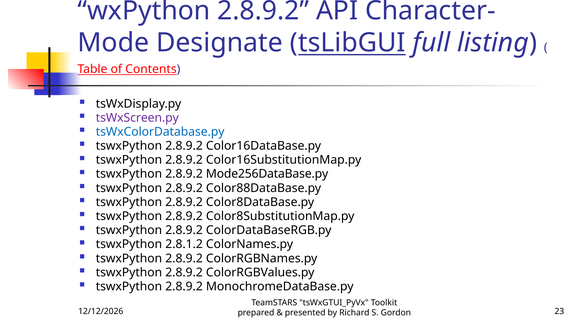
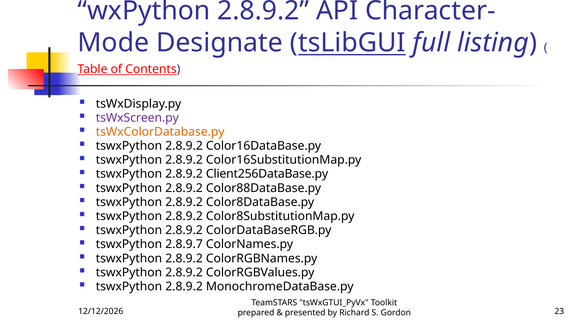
tsWxColorDatabase.py colour: blue -> orange (160, 132)
Mode256DataBase.py: Mode256DataBase.py -> Client256DataBase.py (267, 174)
2.8.1.2: 2.8.1.2 -> 2.8.9.7 (184, 244)
